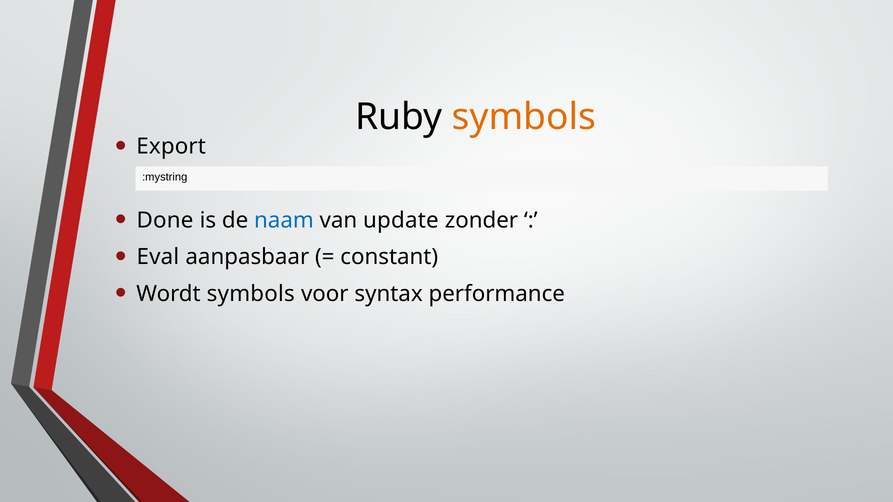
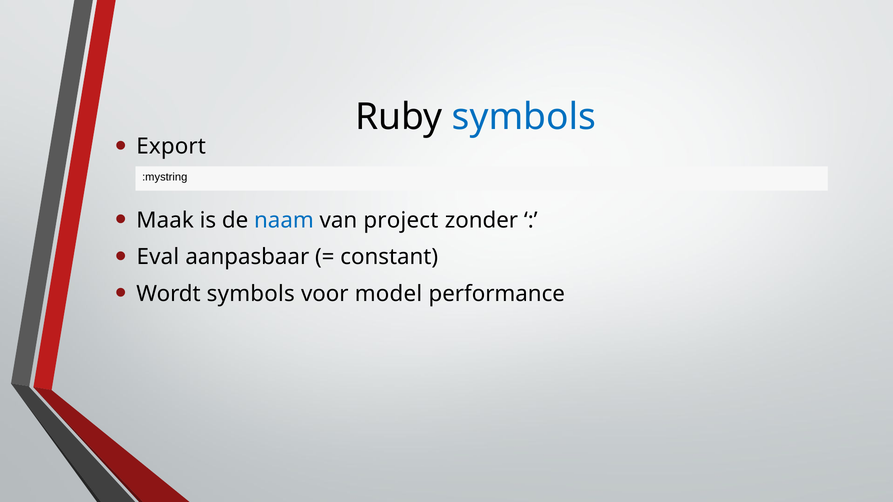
symbols colour: orange -> blue (524, 117)
Done: Done -> Maak (165, 220)
update: update -> project (401, 220)
syntax: syntax -> model (388, 294)
